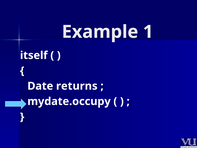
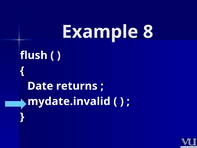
1: 1 -> 8 (148, 32)
itself: itself -> flush (34, 55)
mydate.occupy: mydate.occupy -> mydate.invalid (69, 101)
